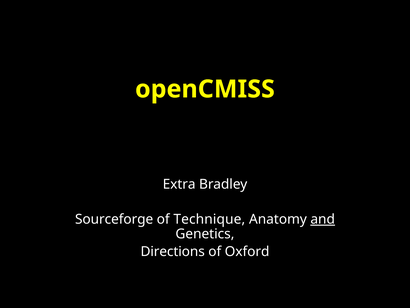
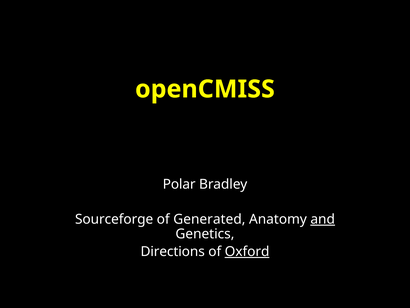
Extra: Extra -> Polar (179, 184)
Technique: Technique -> Generated (209, 219)
Oxford underline: none -> present (247, 251)
